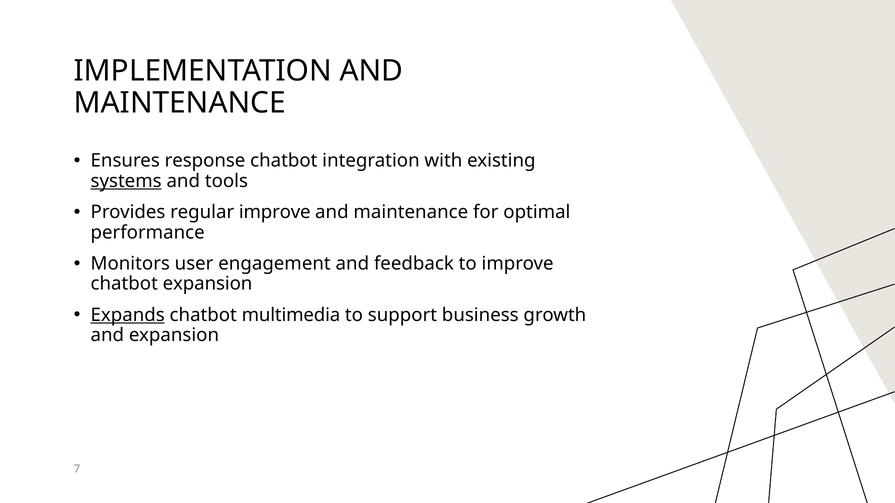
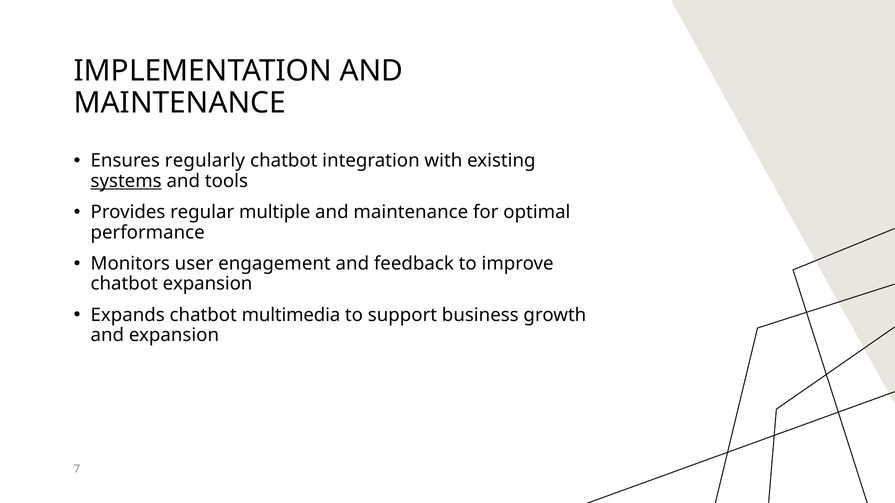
response: response -> regularly (205, 161)
regular improve: improve -> multiple (275, 212)
Expands underline: present -> none (128, 315)
